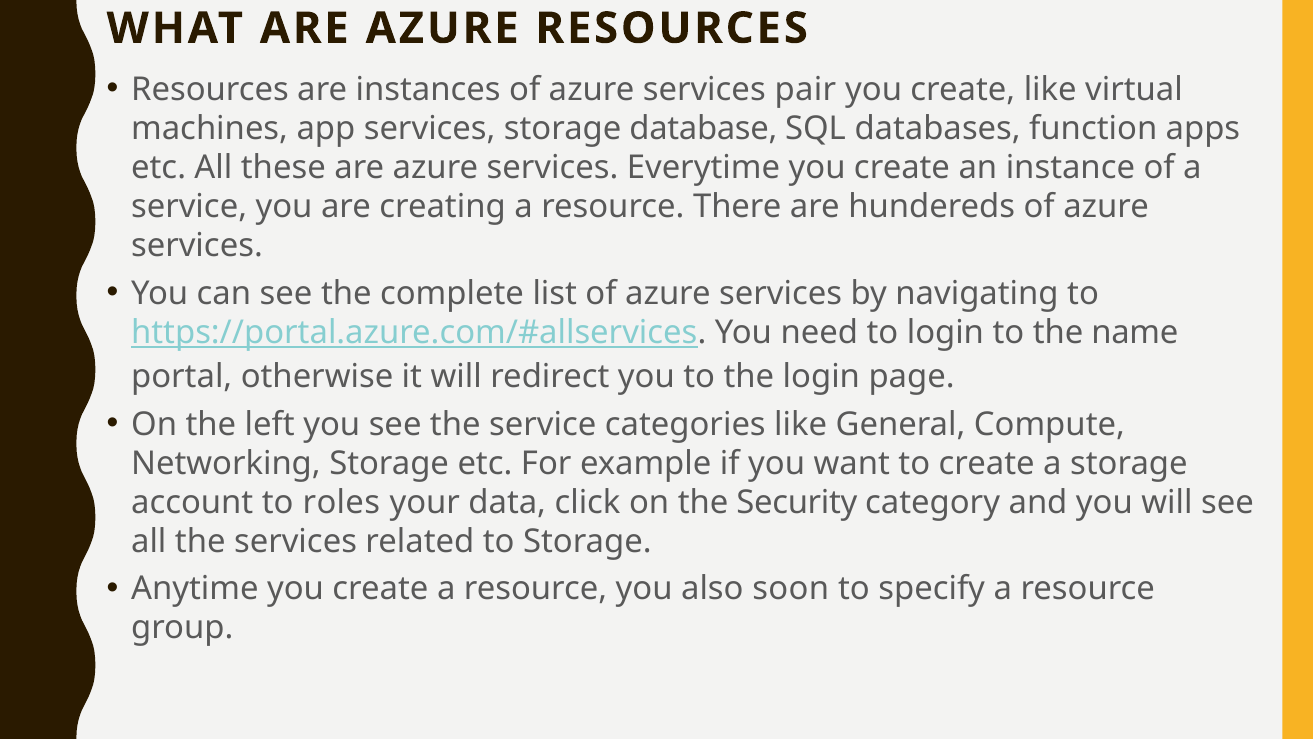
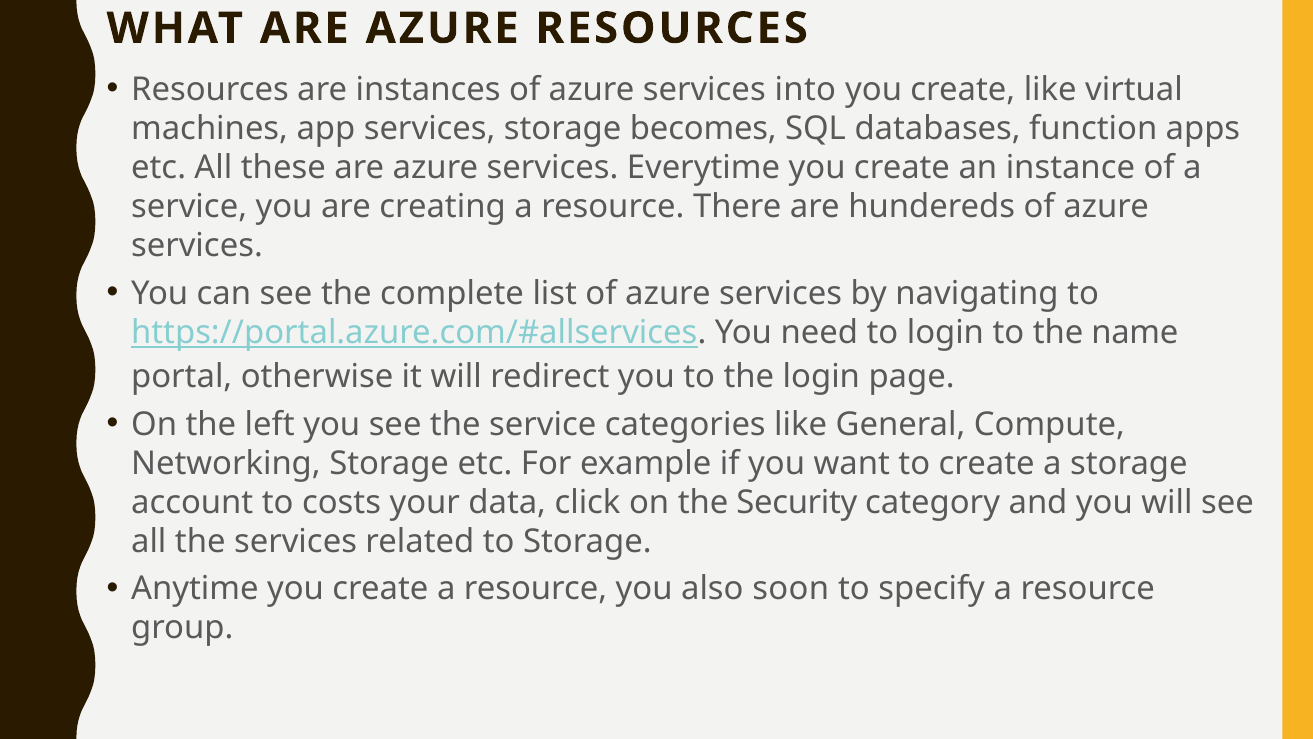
pair: pair -> into (805, 90)
database: database -> becomes (703, 129)
roles: roles -> costs (342, 502)
